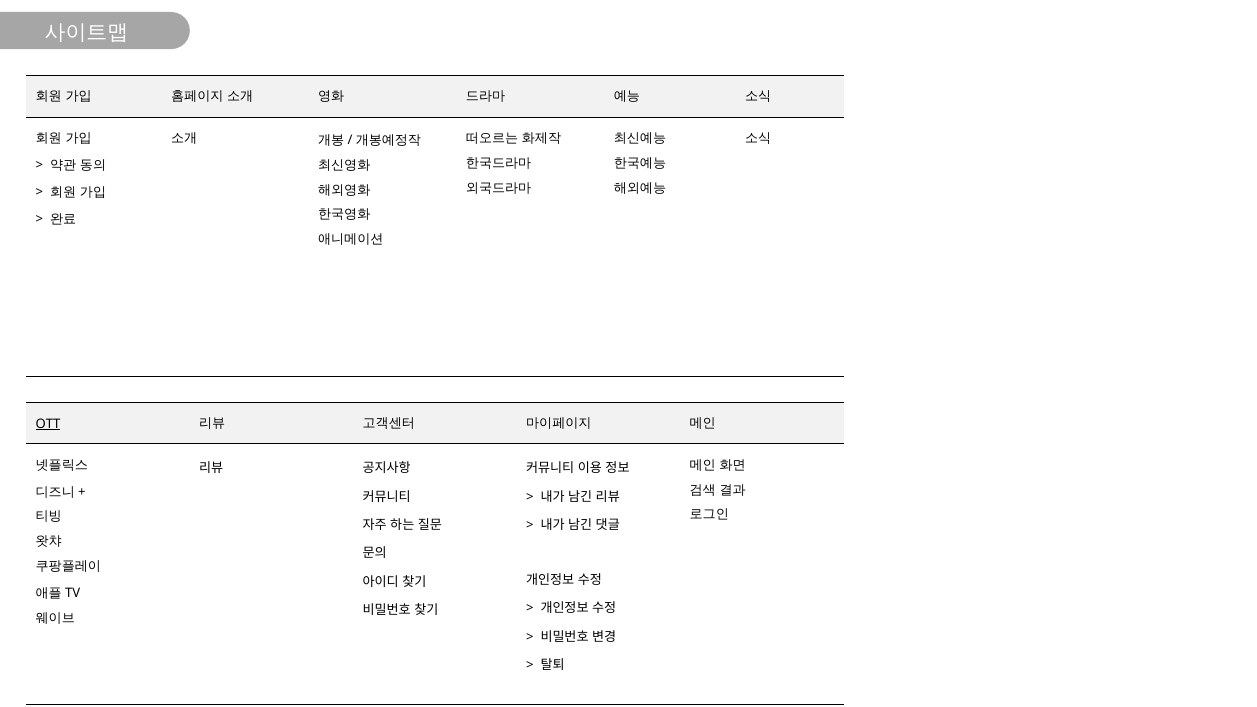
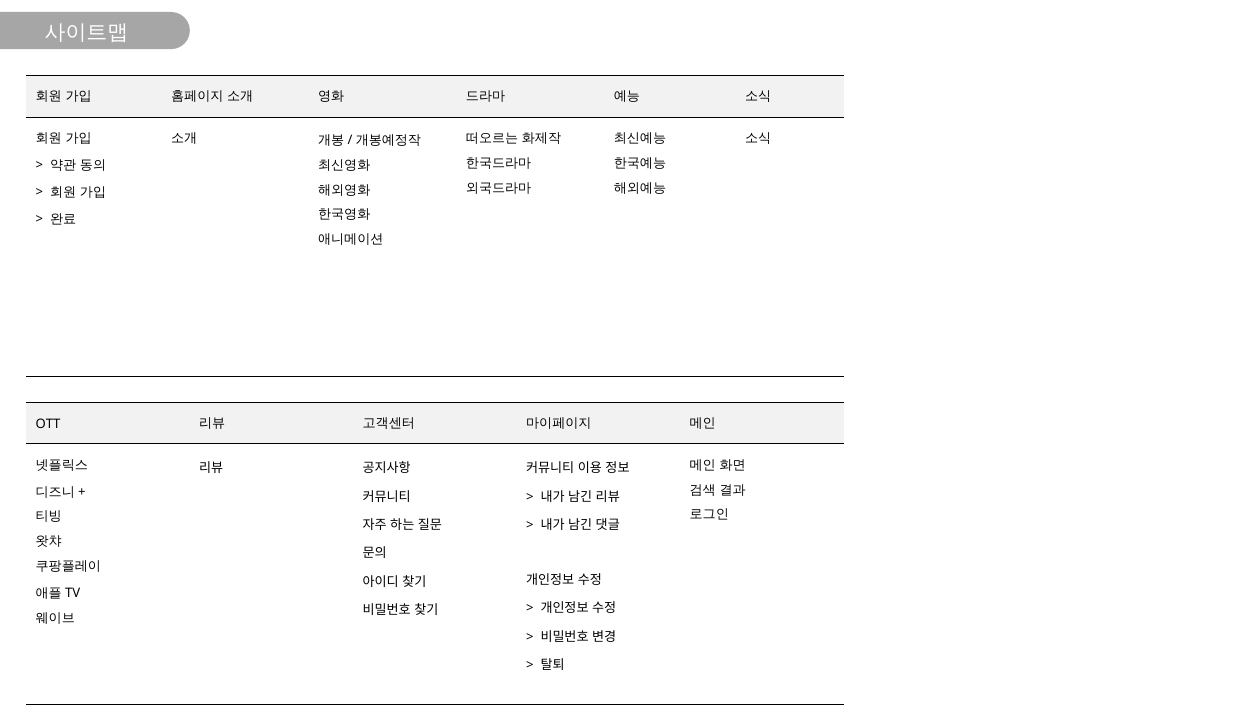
OTT underline: present -> none (48, 424)
